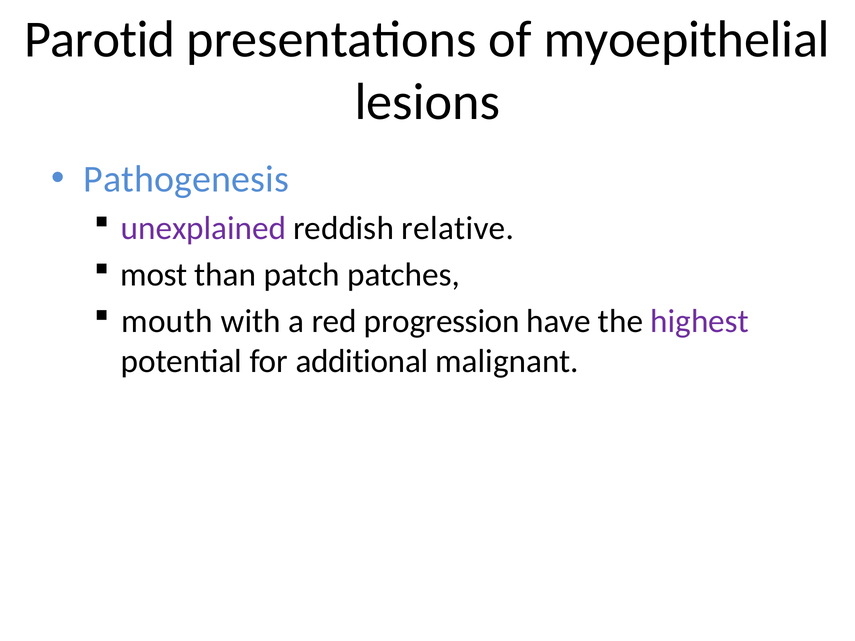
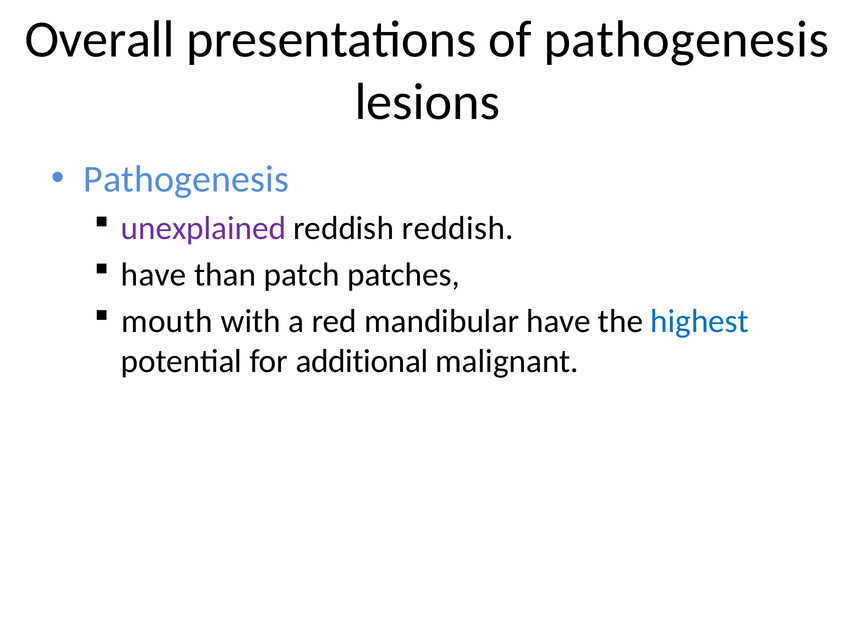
Parotid: Parotid -> Overall (100, 39)
of myoepithelial: myoepithelial -> pathogenesis (686, 39)
reddish relative: relative -> reddish (458, 228)
most: most -> have (154, 275)
progression: progression -> mandibular (442, 322)
highest colour: purple -> blue (700, 322)
